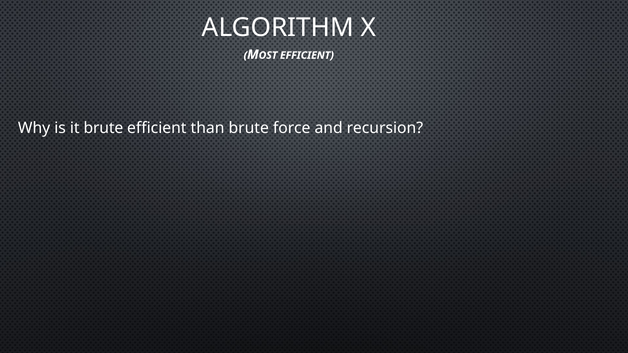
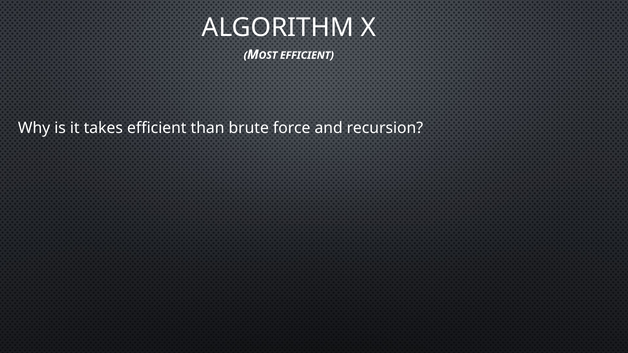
it brute: brute -> takes (103, 128)
